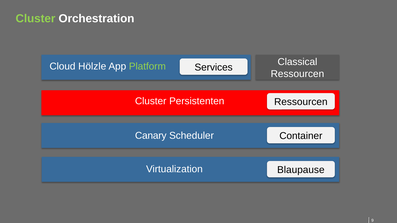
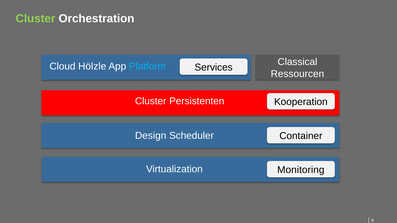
Platform colour: light green -> light blue (147, 66)
Ressourcen: Ressourcen -> Kooperation (301, 102)
Canary: Canary -> Design (151, 136)
Blaupause: Blaupause -> Monitoring (301, 170)
